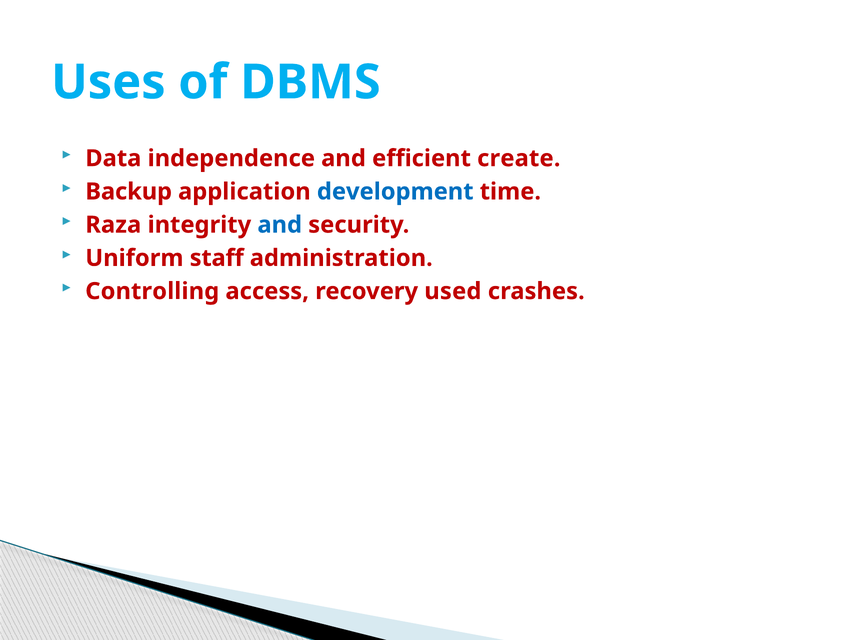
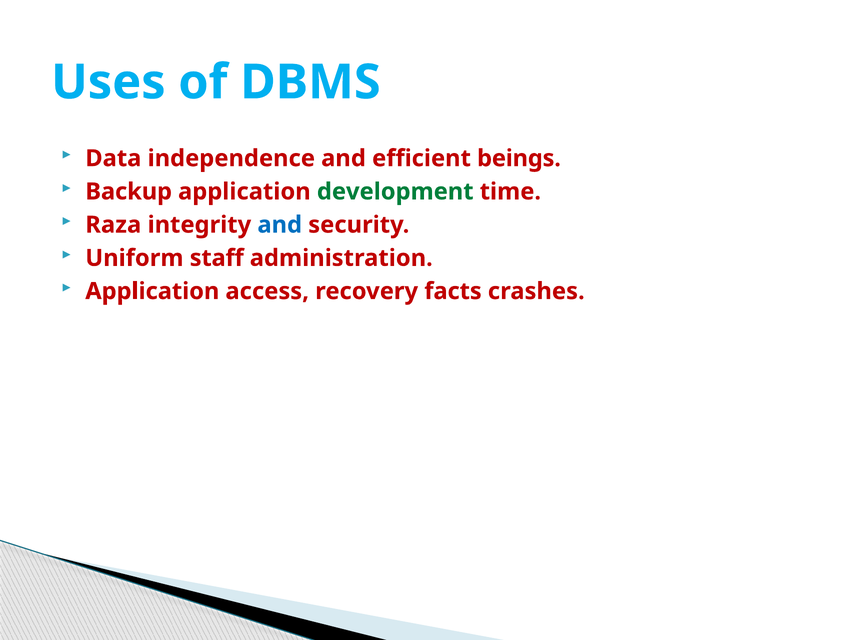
create: create -> beings (519, 158)
development colour: blue -> green (395, 192)
Controlling: Controlling -> Application (152, 292)
used: used -> facts (453, 292)
